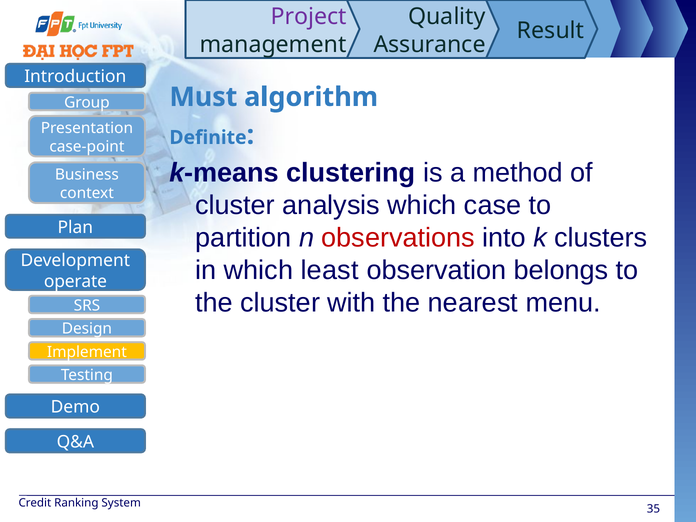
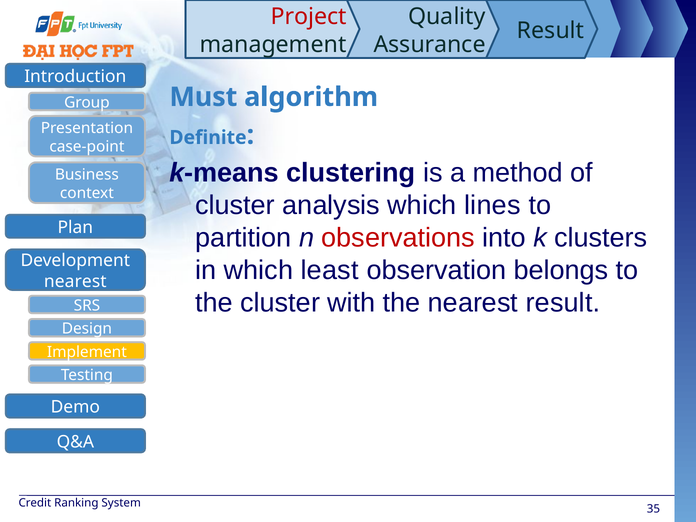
Project colour: purple -> red (309, 17)
case: case -> lines (492, 205)
operate: operate -> nearest (75, 281)
nearest menu: menu -> result (563, 303)
